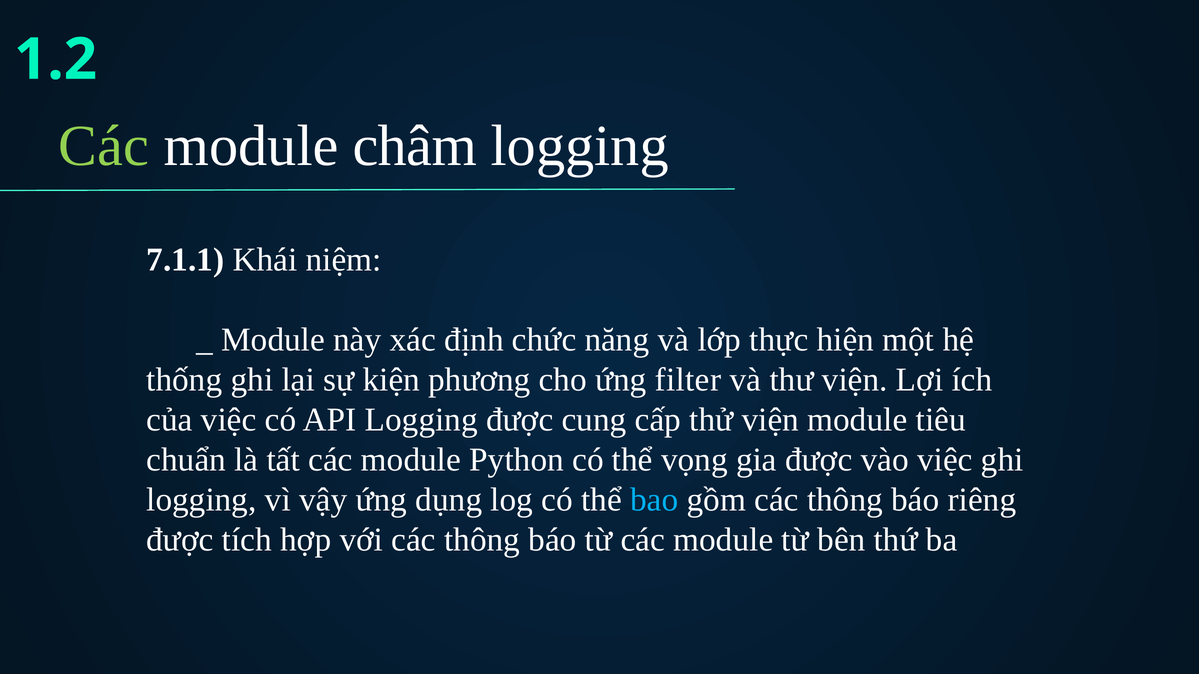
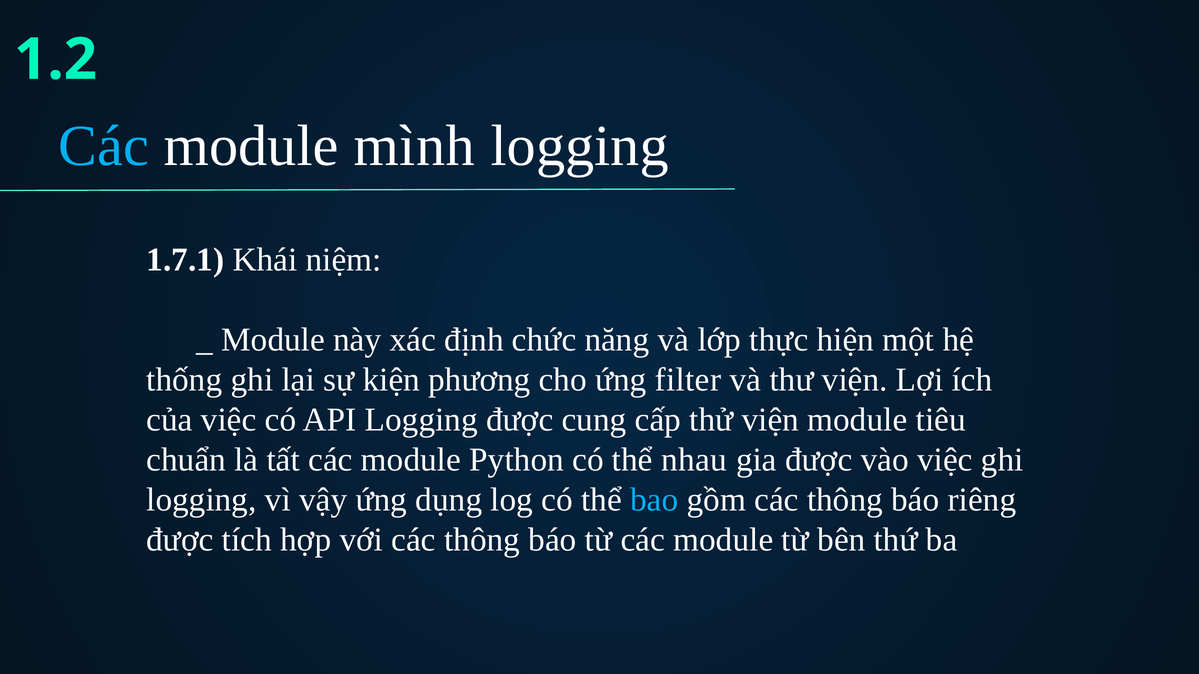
Các colour: light green -> light blue (104, 146)
châm: châm -> mình (414, 146)
7.1.1: 7.1.1 -> 1.7.1 (185, 260)
vọng: vọng -> nhau (694, 460)
